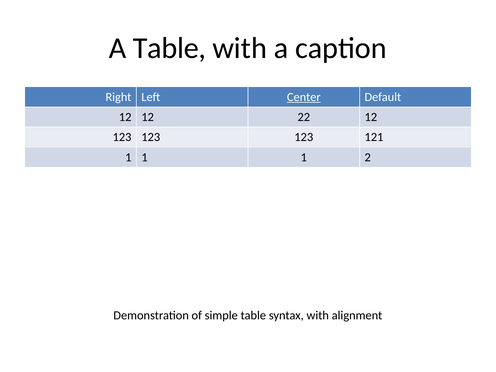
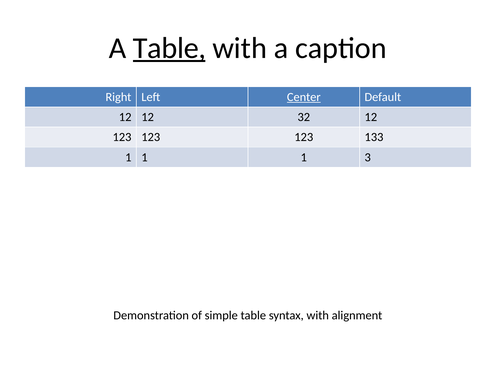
Table underline: none -> present (169, 48)
22: 22 -> 32 (304, 117)
121: 121 -> 133 (374, 137)
2: 2 -> 3 (368, 157)
